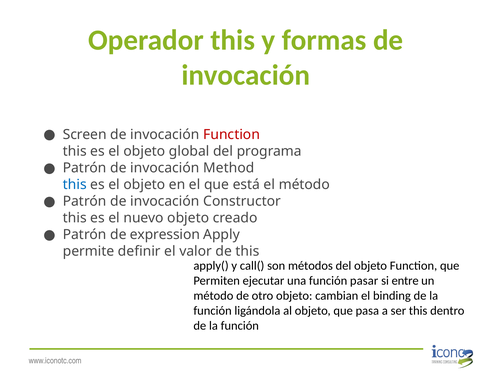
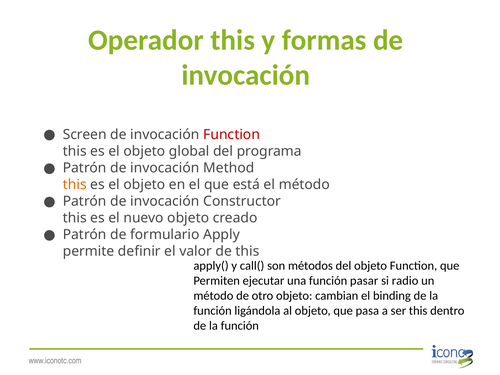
this colour: blue -> orange (75, 185)
expression: expression -> formulario (165, 235)
entre: entre -> radio (405, 281)
